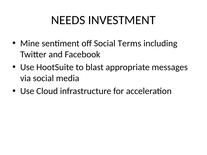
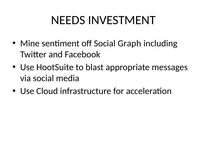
Terms: Terms -> Graph (129, 43)
